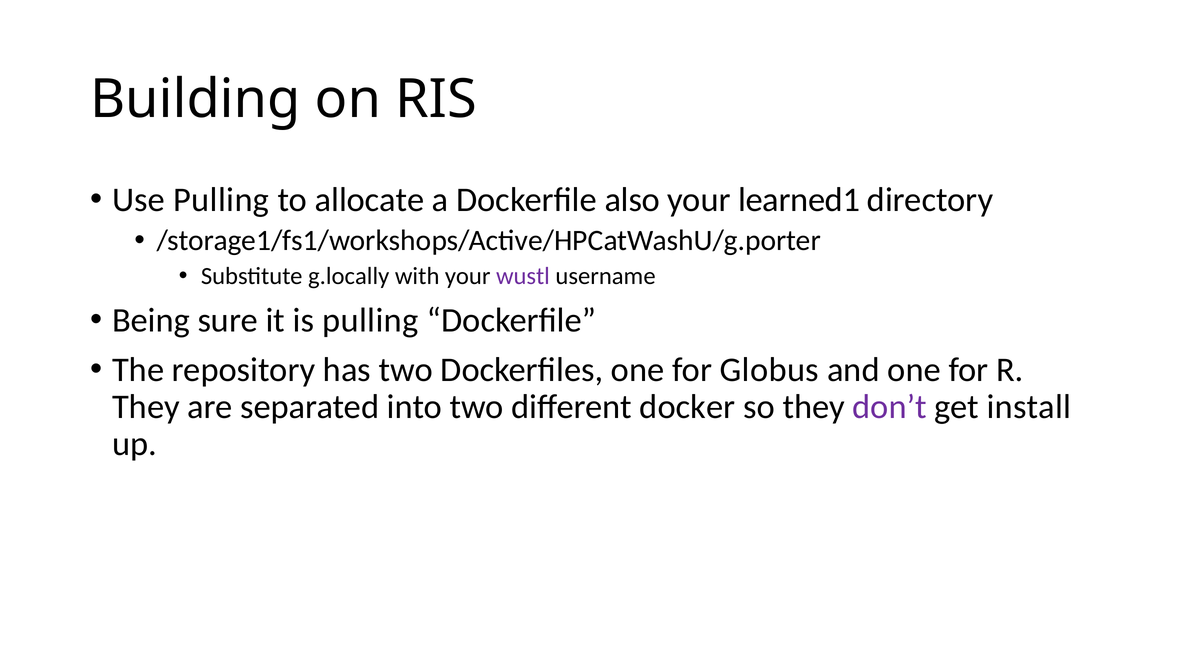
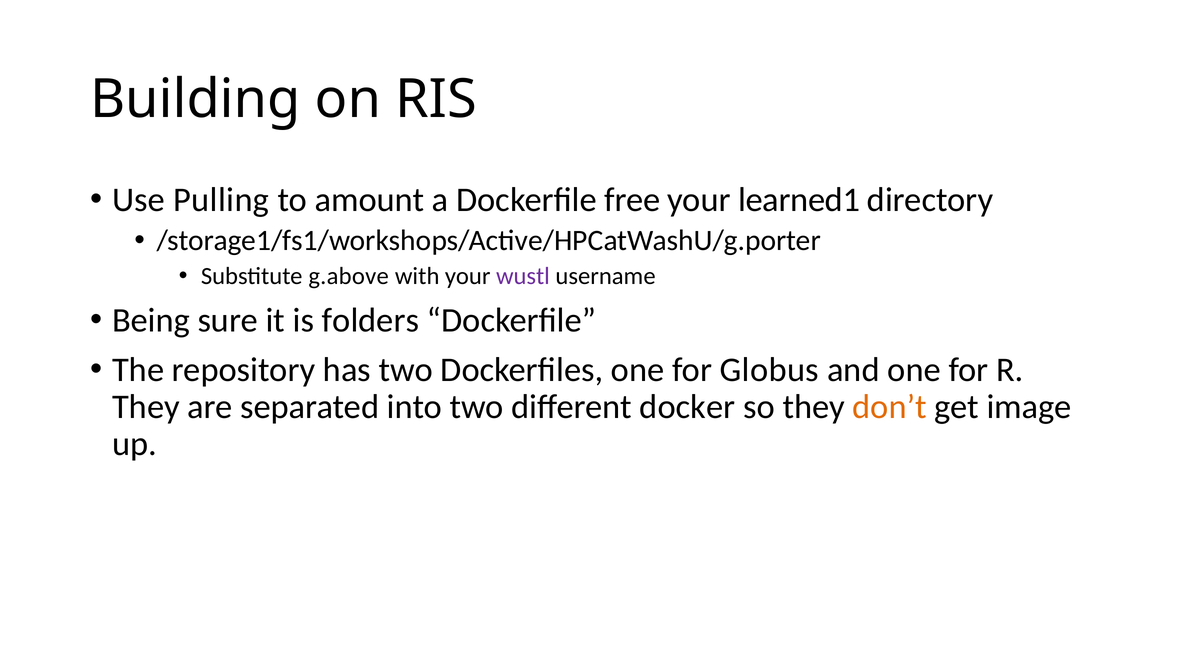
allocate: allocate -> amount (370, 200)
also: also -> free (632, 200)
g.locally: g.locally -> g.above (349, 276)
is pulling: pulling -> folders (370, 320)
don’t colour: purple -> orange (890, 407)
install: install -> image (1029, 407)
